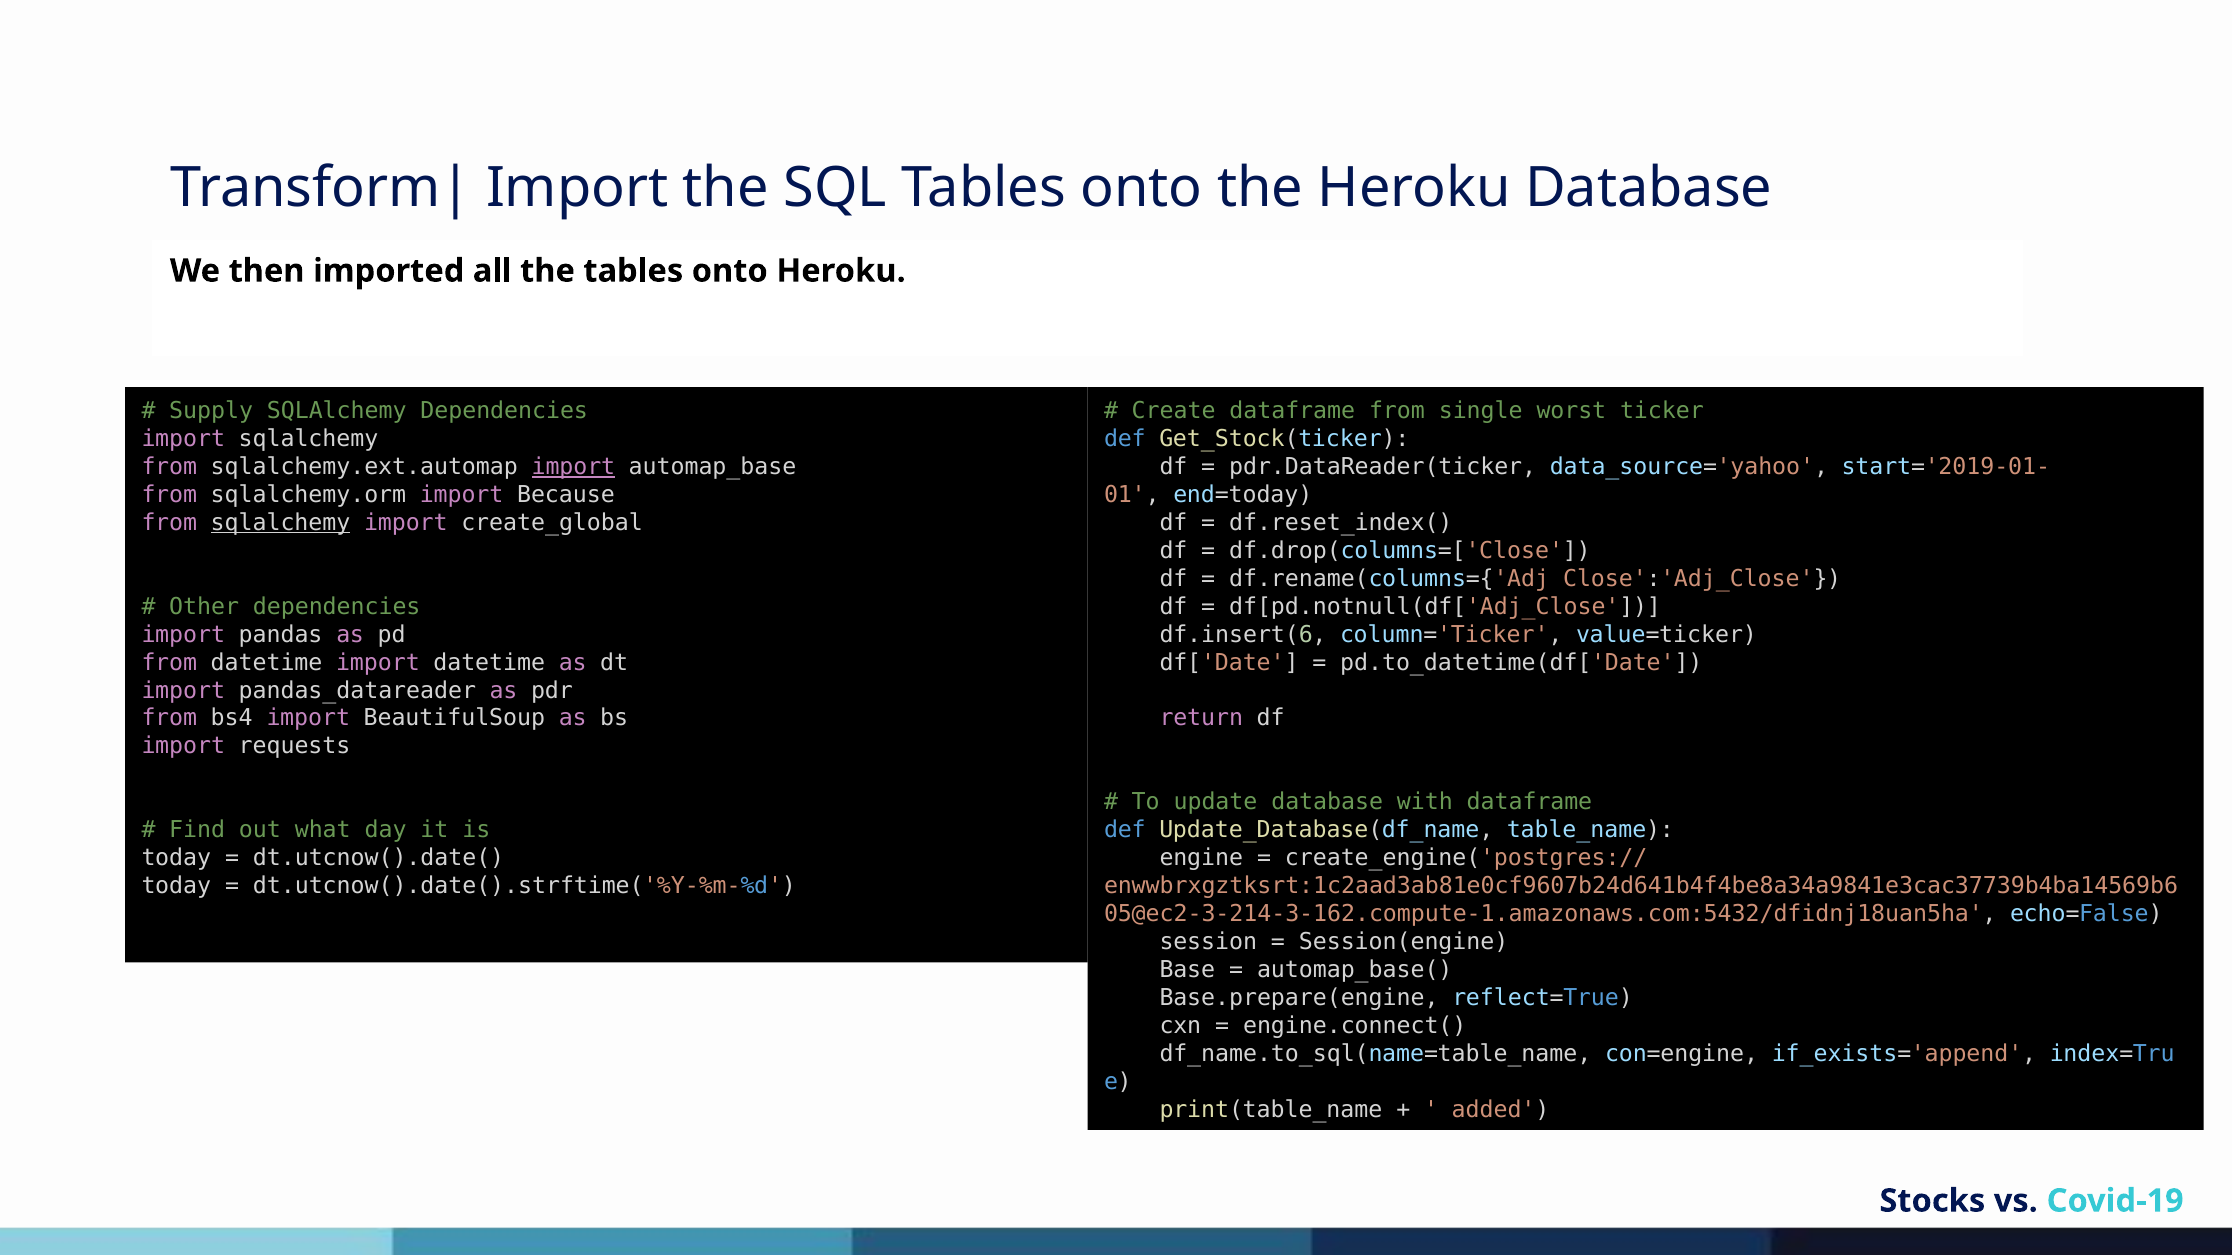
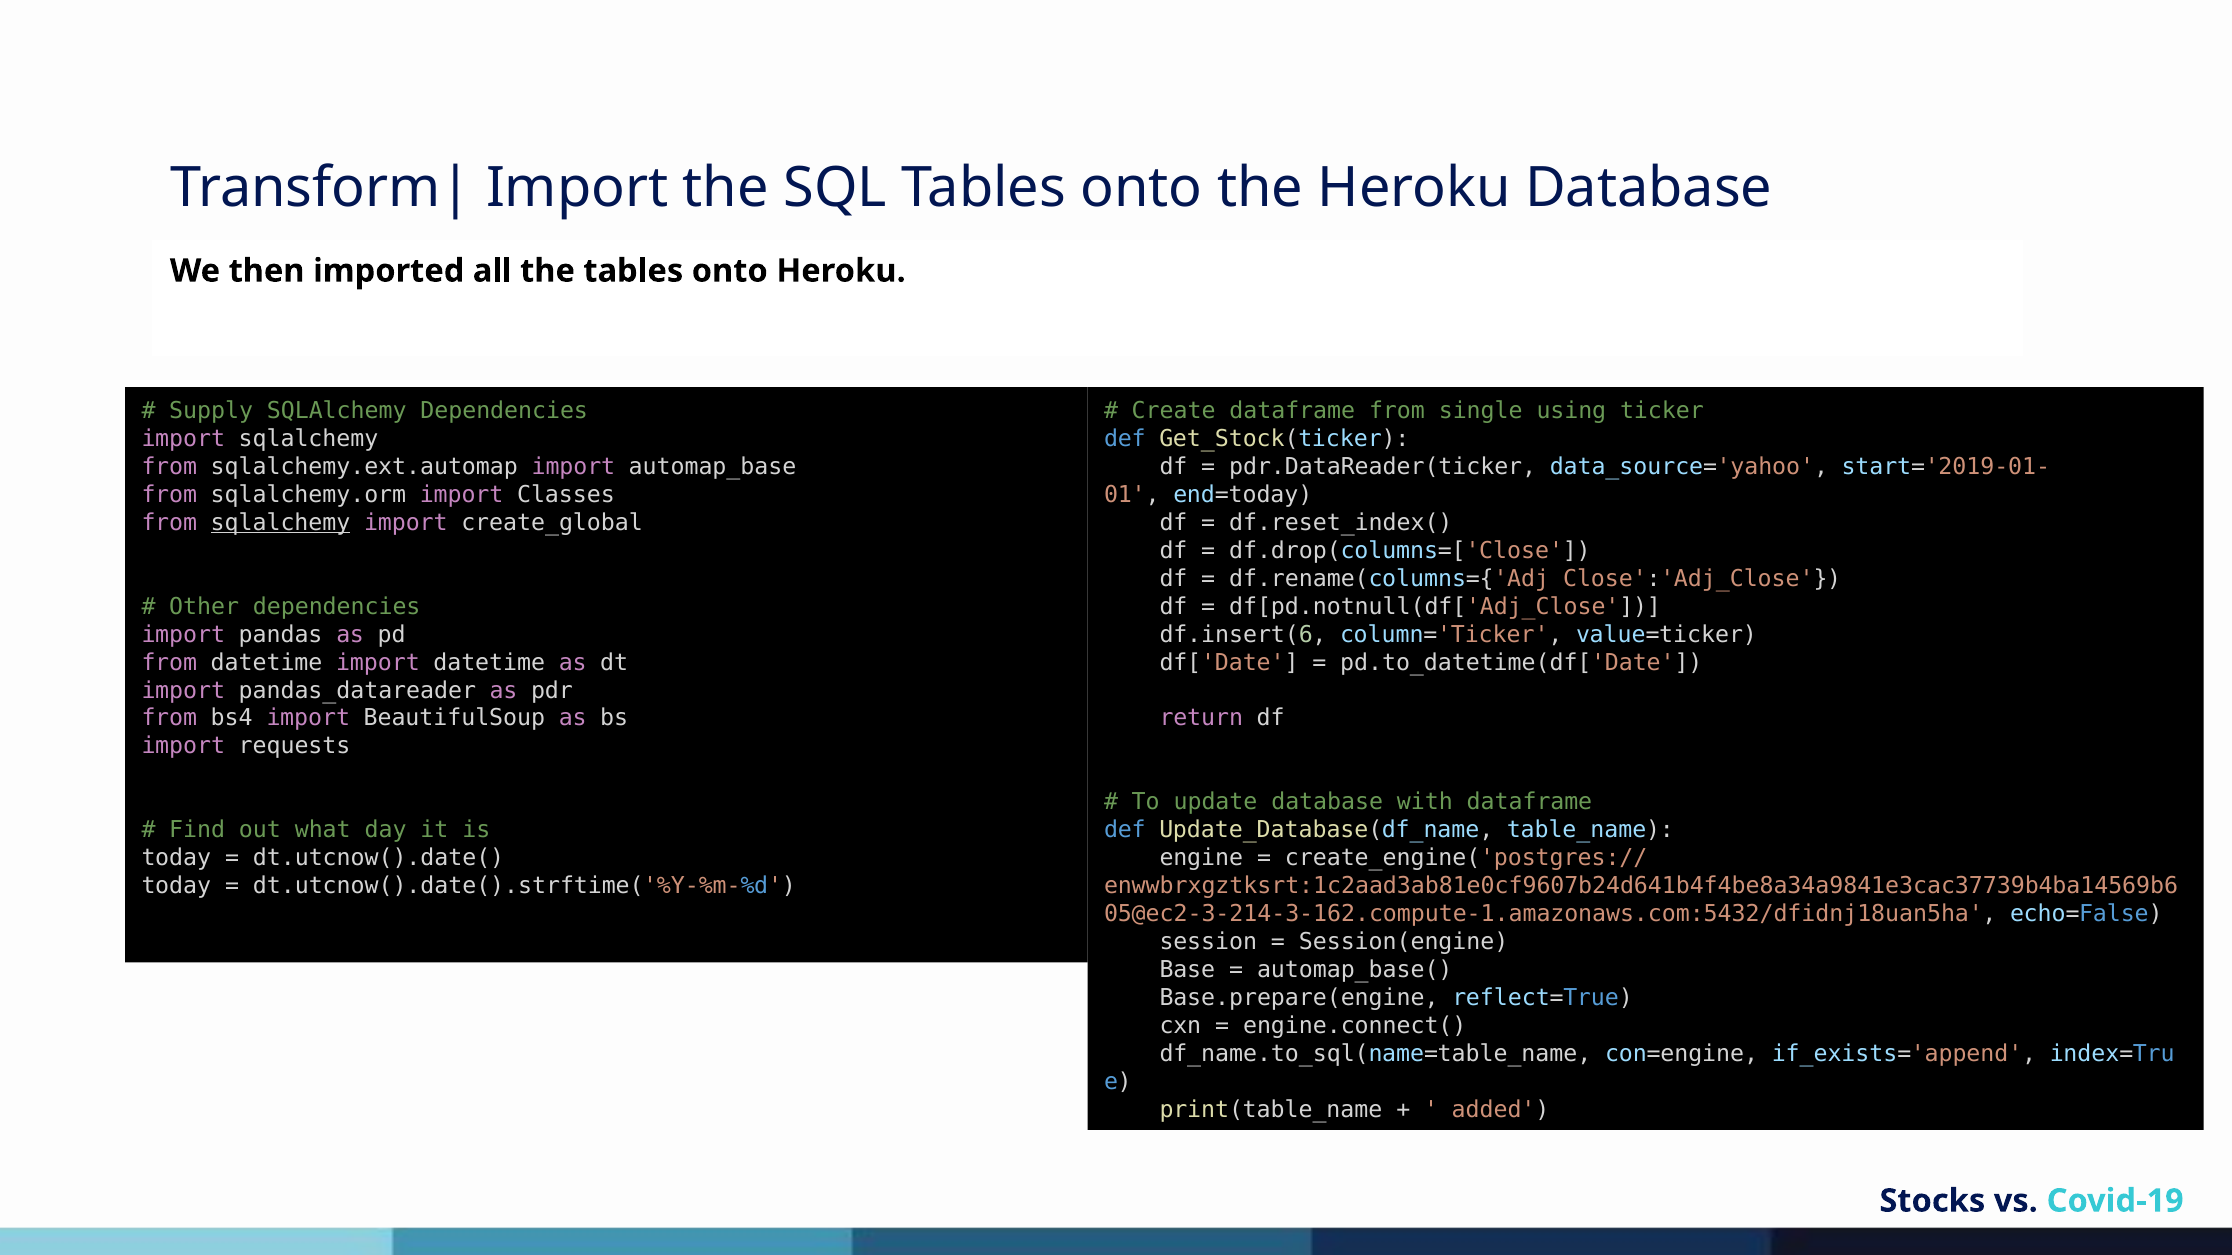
worst: worst -> using (1571, 411)
import underline: present -> none (573, 467)
Because: Because -> Classes (566, 495)
